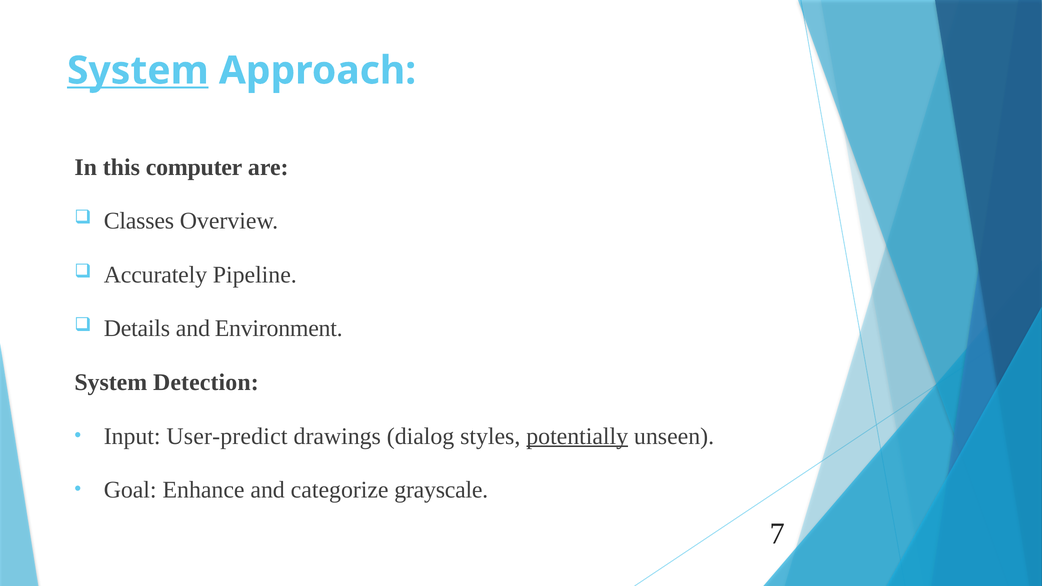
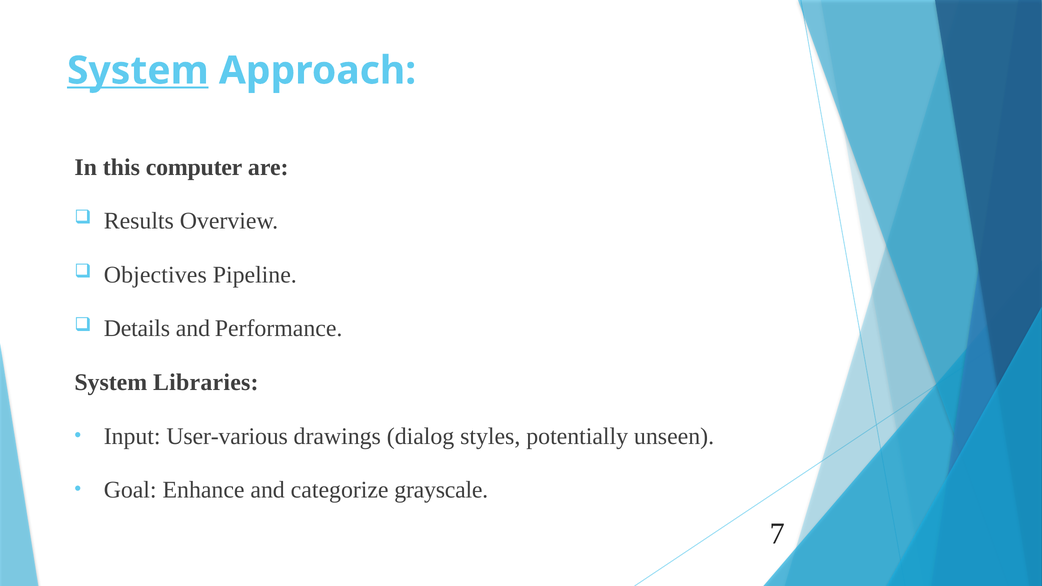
Classes: Classes -> Results (139, 221)
Accurately: Accurately -> Objectives (155, 275)
Environment: Environment -> Performance (279, 329)
Detection: Detection -> Libraries (206, 382)
User-predict: User-predict -> User-various (227, 436)
potentially underline: present -> none (577, 436)
